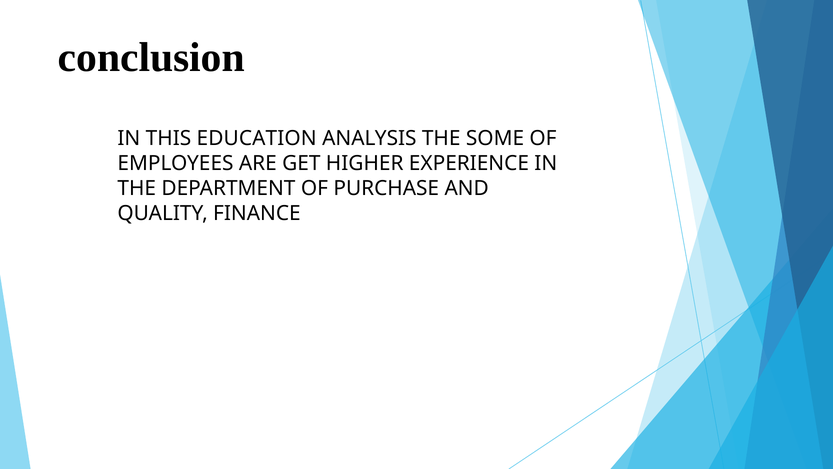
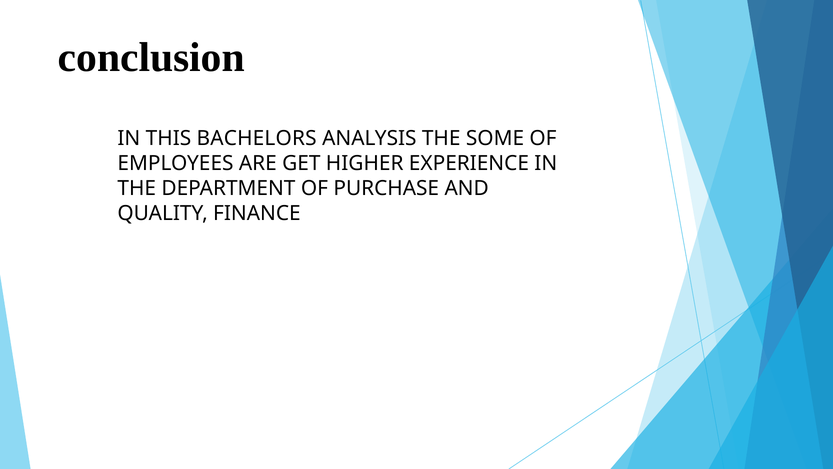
EDUCATION: EDUCATION -> BACHELORS (257, 138)
